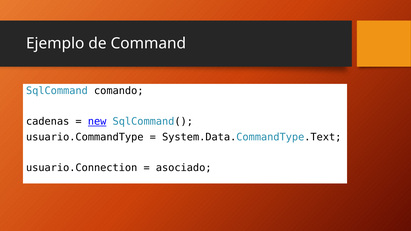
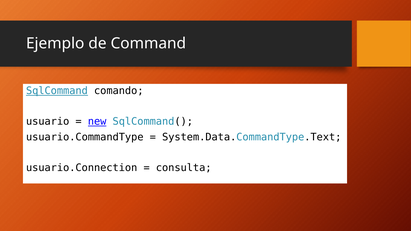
SqlCommand underline: none -> present (57, 91)
cadenas: cadenas -> usuario (48, 122)
asociado: asociado -> consulta (184, 168)
